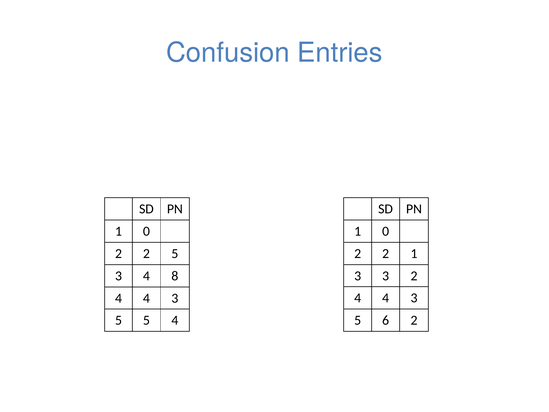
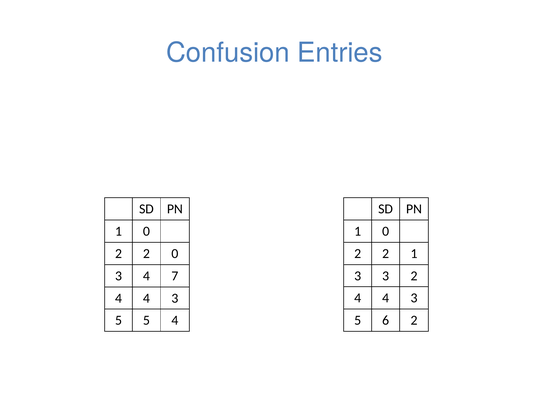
2 5: 5 -> 0 (175, 253)
8: 8 -> 7 (175, 276)
